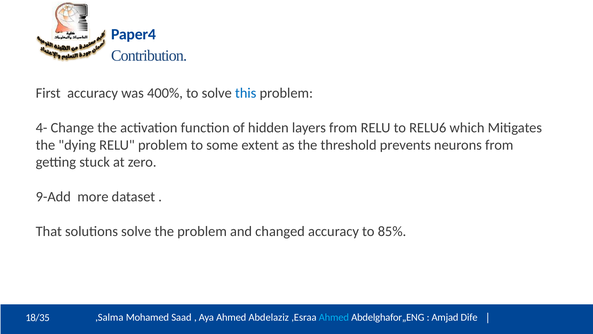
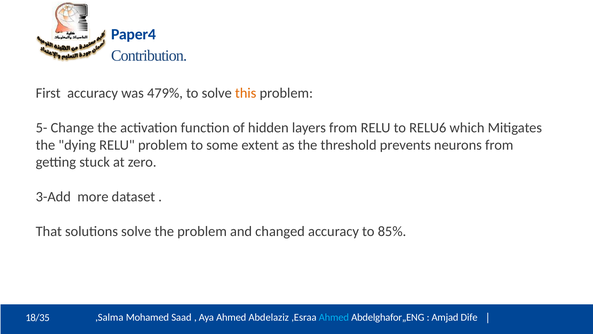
400%: 400% -> 479% (165, 93)
this colour: blue -> orange (246, 93)
4-: 4- -> 5- (42, 128)
9-Add: 9-Add -> 3-Add (53, 197)
